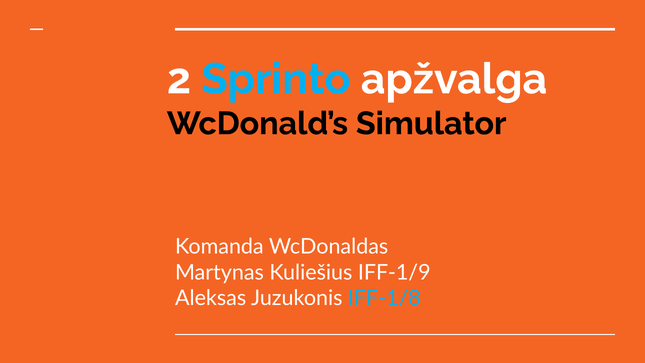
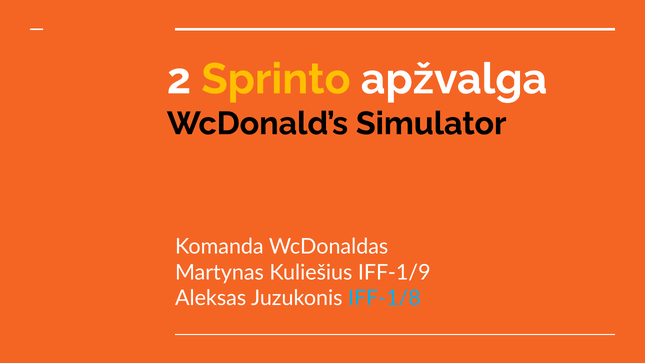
Sprinto colour: light blue -> yellow (276, 79)
